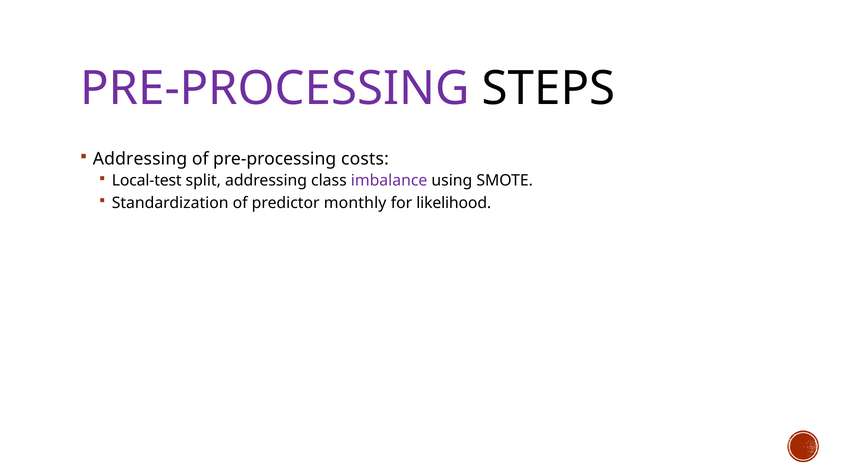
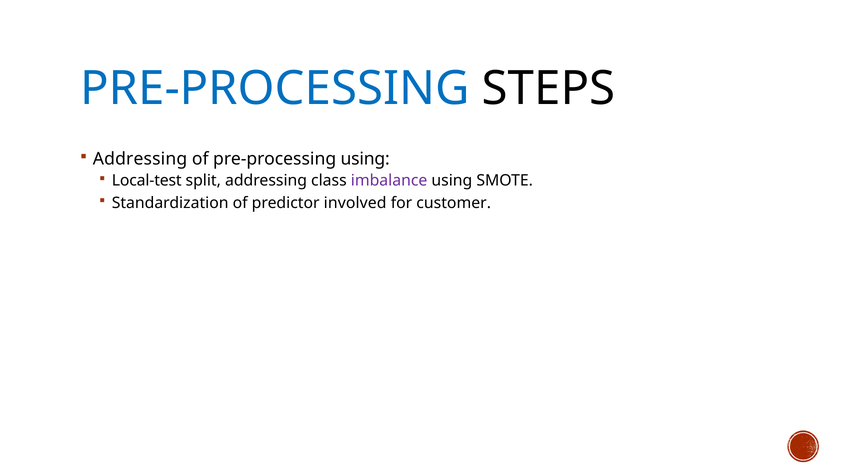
PRE-PROCESSING colour: purple -> blue (275, 89)
pre-processing costs: costs -> using (365, 159)
monthly: monthly -> involved (355, 203)
likelihood: likelihood -> customer (454, 203)
